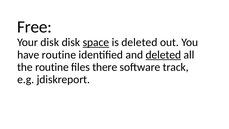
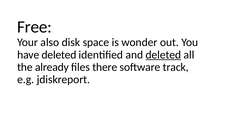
Your disk: disk -> also (50, 42)
space underline: present -> none (96, 42)
is deleted: deleted -> wonder (139, 42)
have routine: routine -> deleted (59, 55)
the routine: routine -> already (52, 67)
